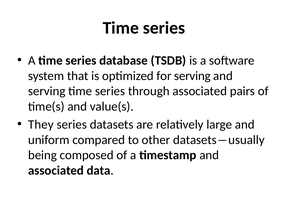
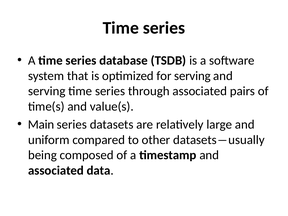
They: They -> Main (41, 124)
